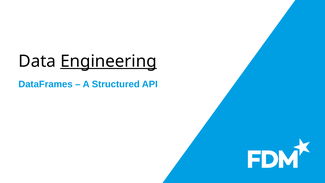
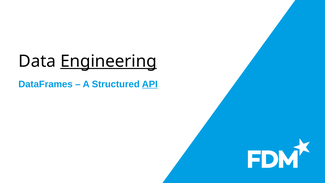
API underline: none -> present (150, 84)
